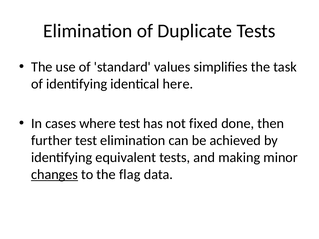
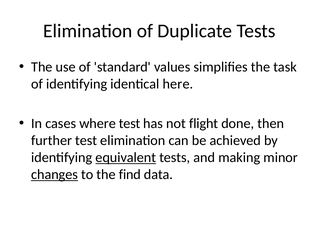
fixed: fixed -> flight (204, 124)
equivalent underline: none -> present (126, 158)
flag: flag -> find (130, 175)
